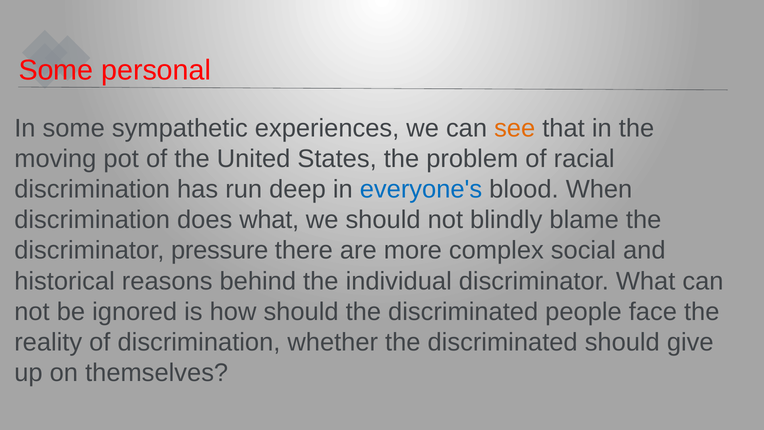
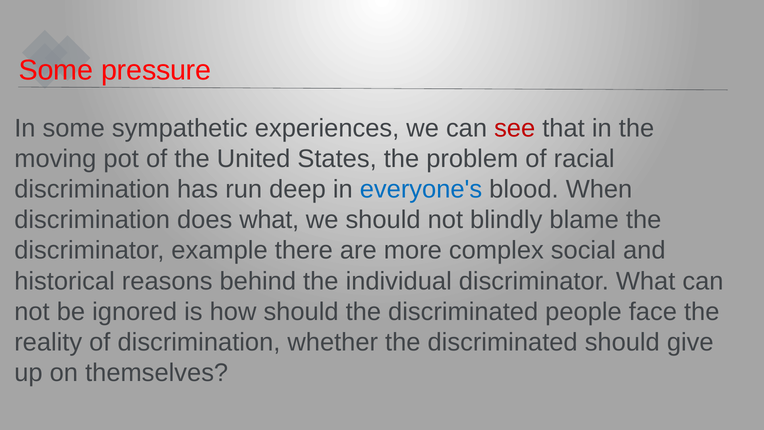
personal: personal -> pressure (156, 70)
see colour: orange -> red (515, 128)
pressure: pressure -> example (220, 250)
